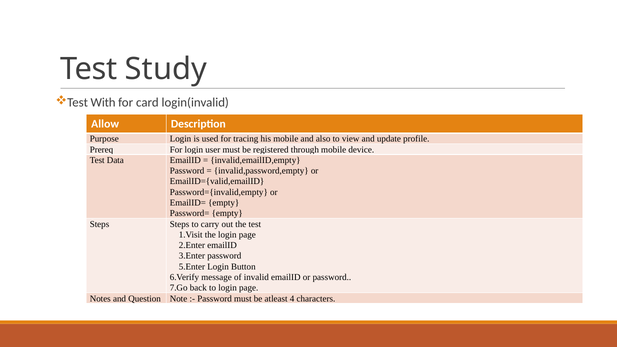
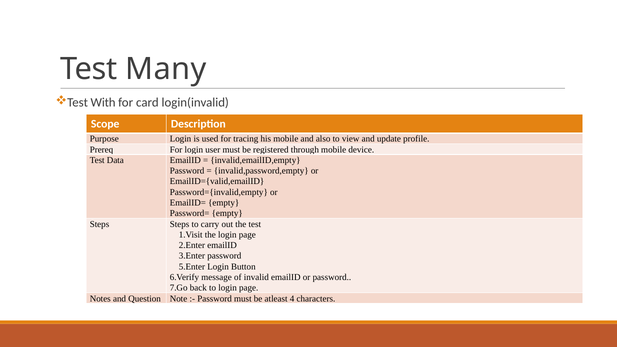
Study: Study -> Many (166, 69)
Allow: Allow -> Scope (105, 124)
